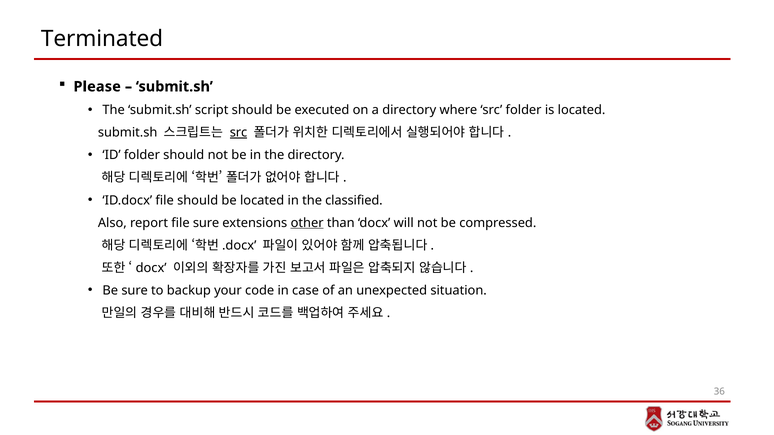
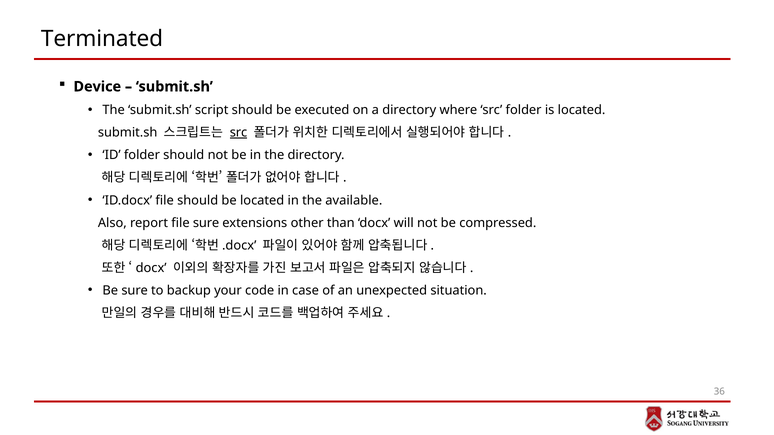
Please: Please -> Device (97, 87)
classified: classified -> available (354, 200)
other underline: present -> none (307, 223)
